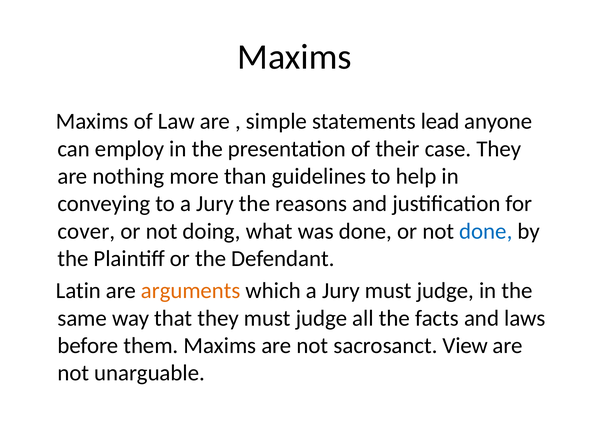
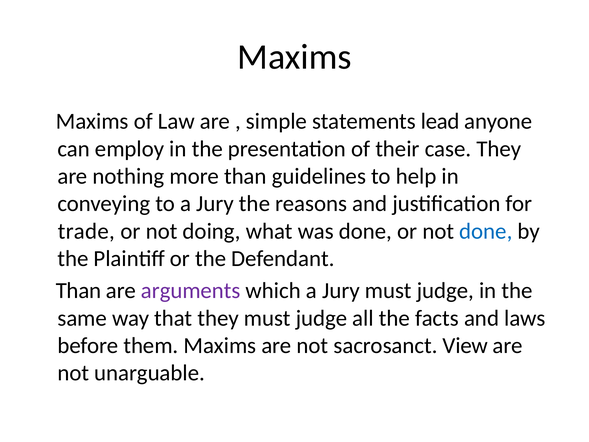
cover: cover -> trade (86, 231)
Latin: Latin -> Than (78, 291)
arguments colour: orange -> purple (191, 291)
